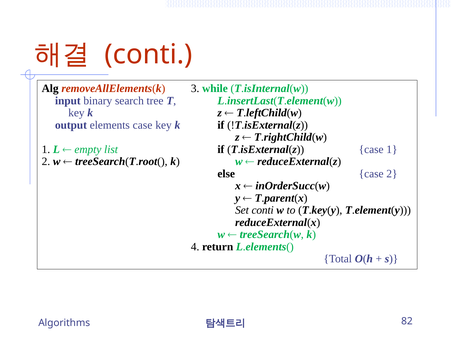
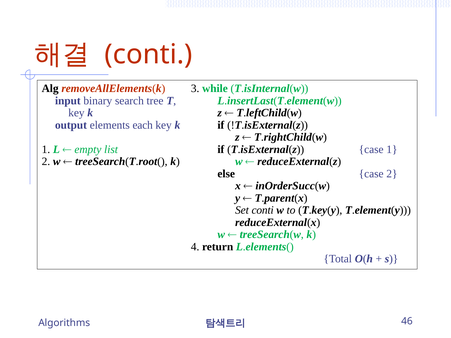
elements case: case -> each (143, 125)
82: 82 -> 46 (407, 322)
